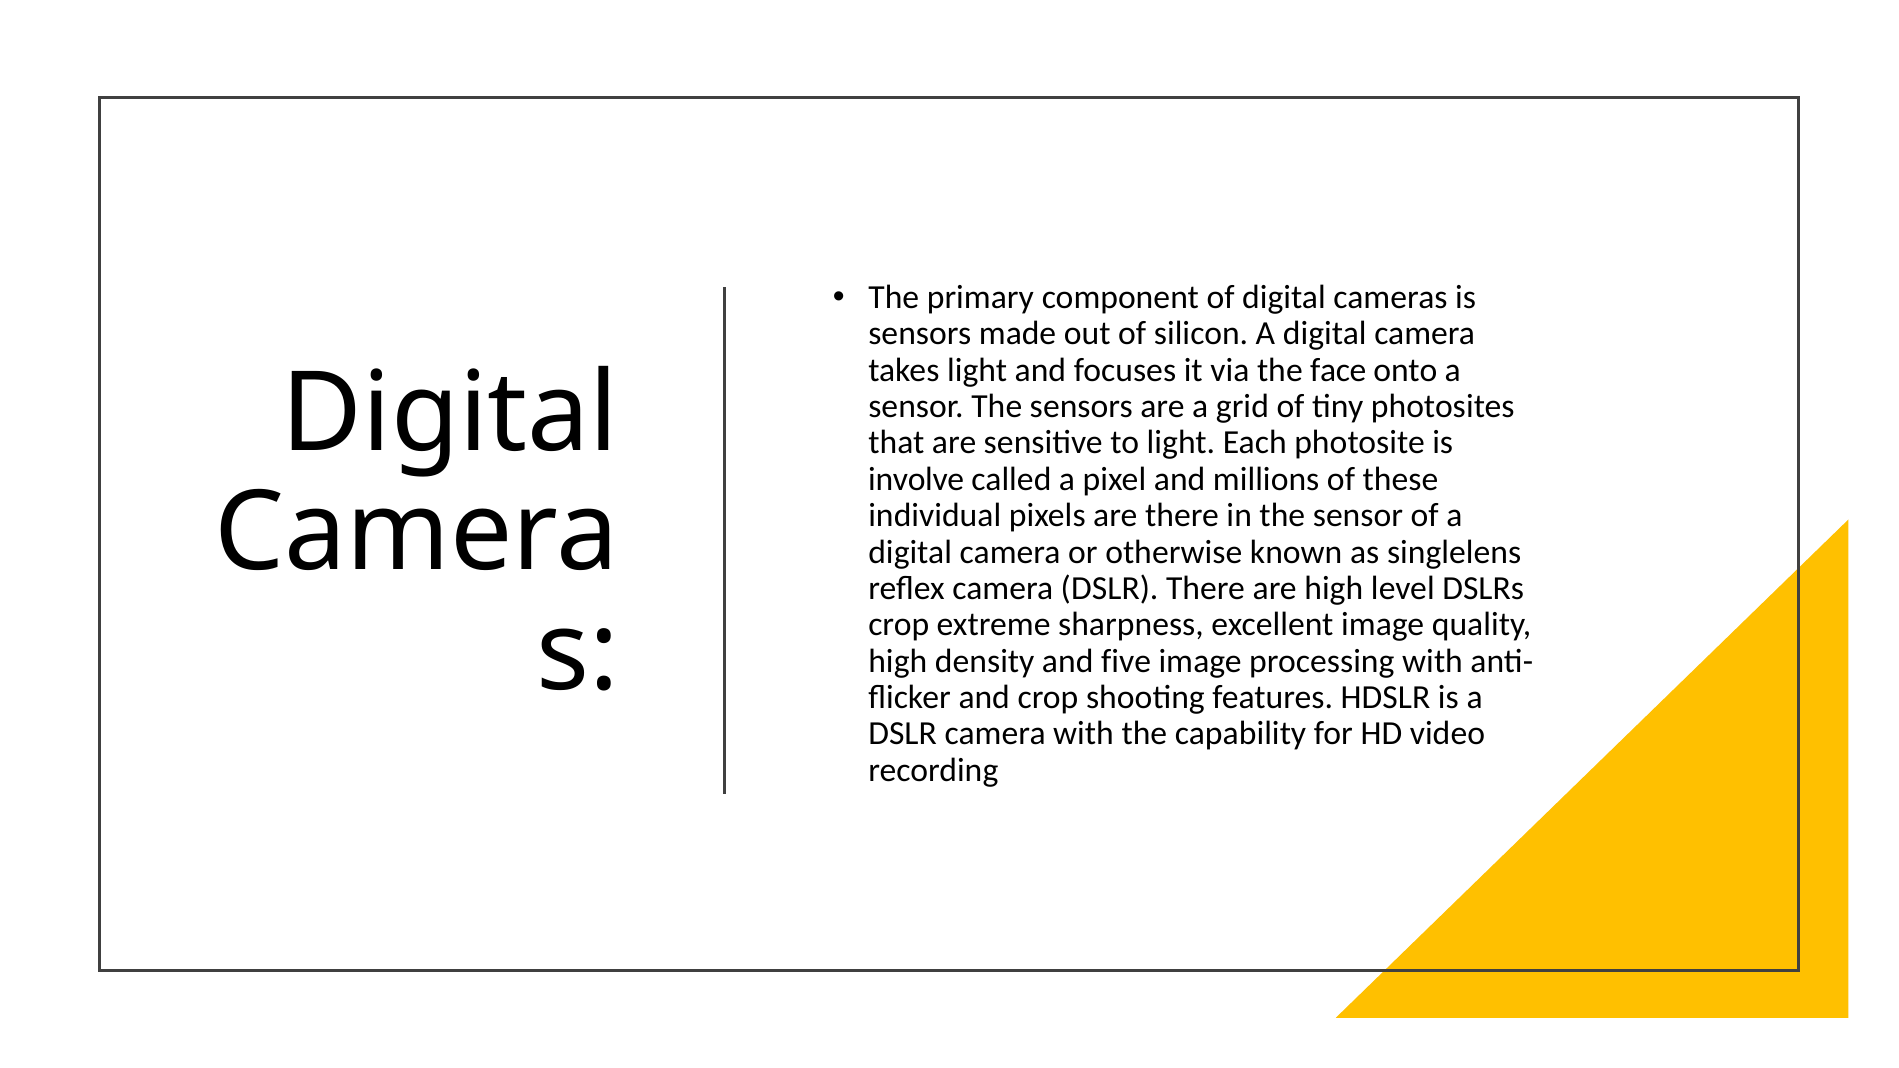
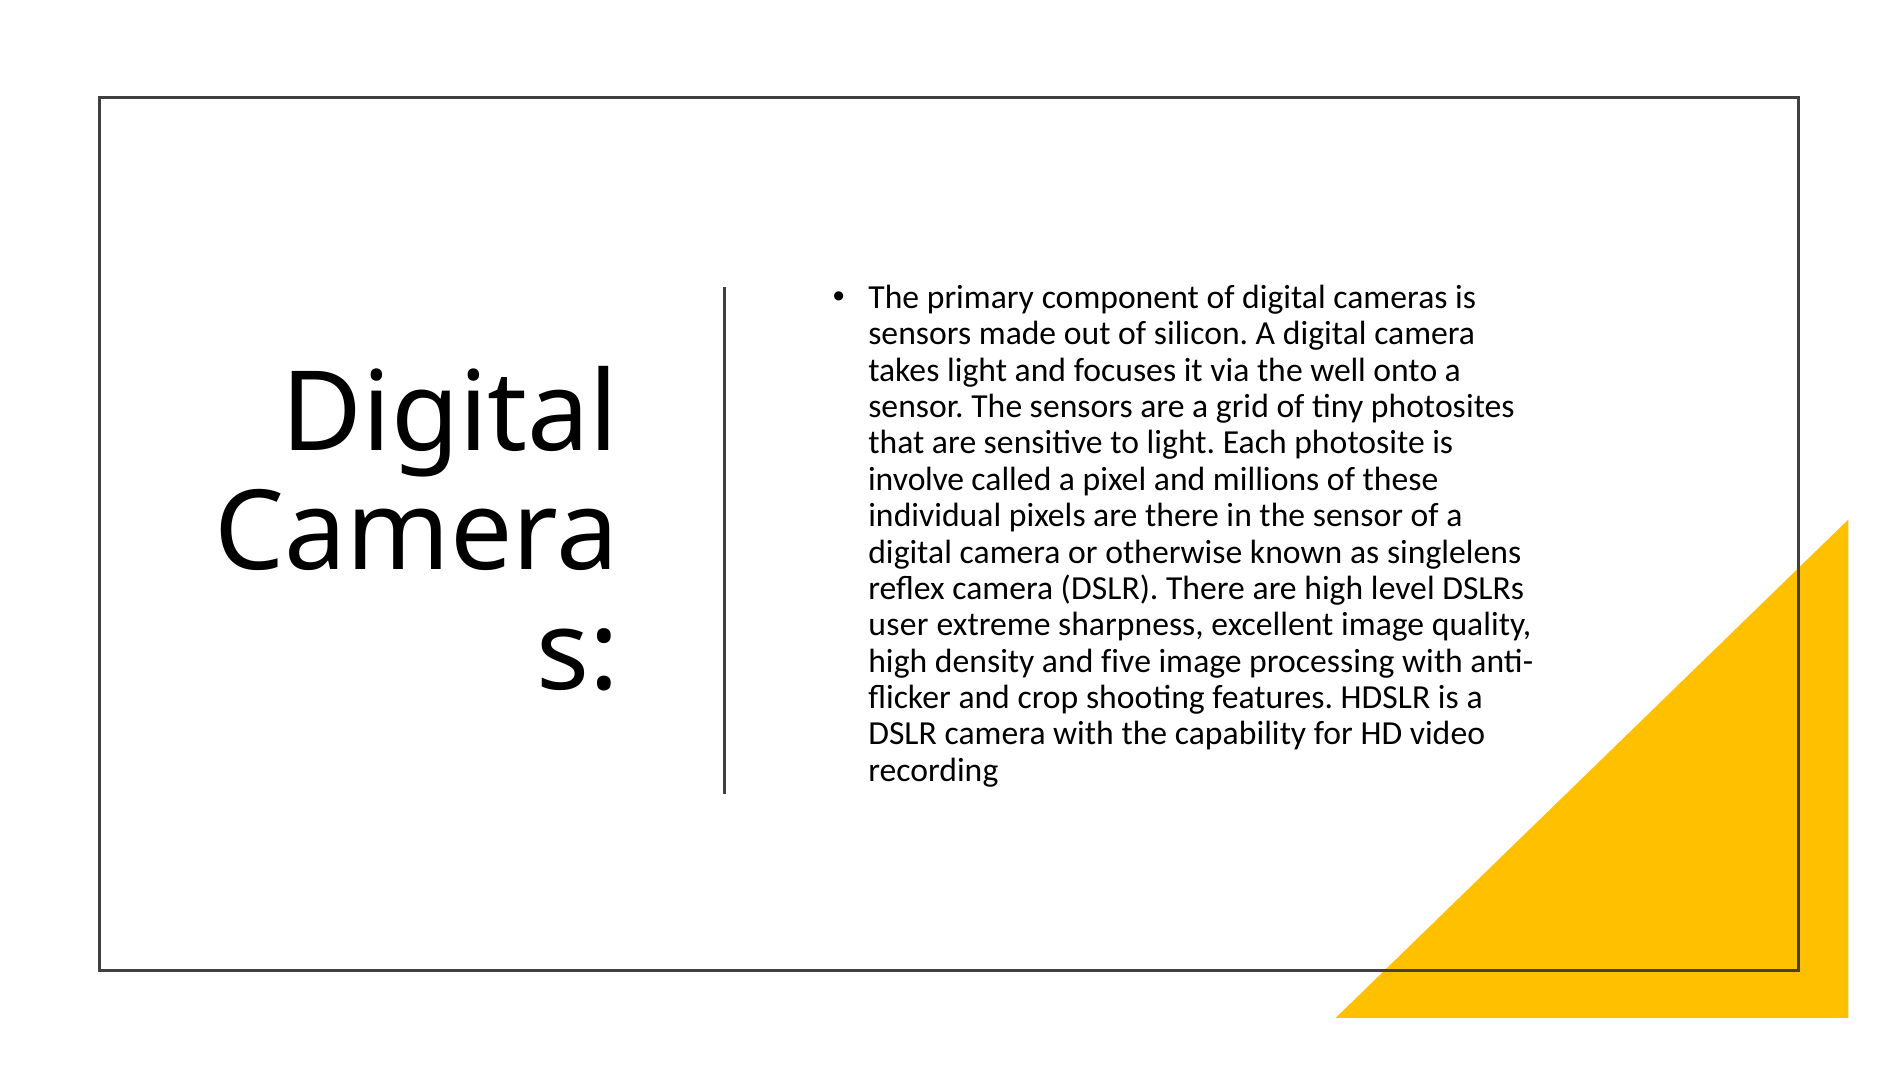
face: face -> well (1338, 370)
crop: crop -> user (899, 625)
